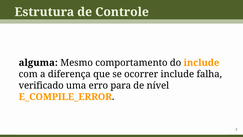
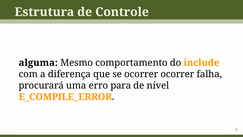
ocorrer include: include -> ocorrer (177, 74)
verificado: verificado -> procurará (41, 85)
